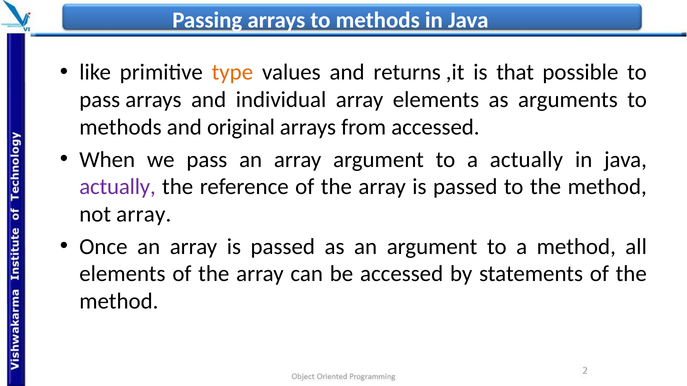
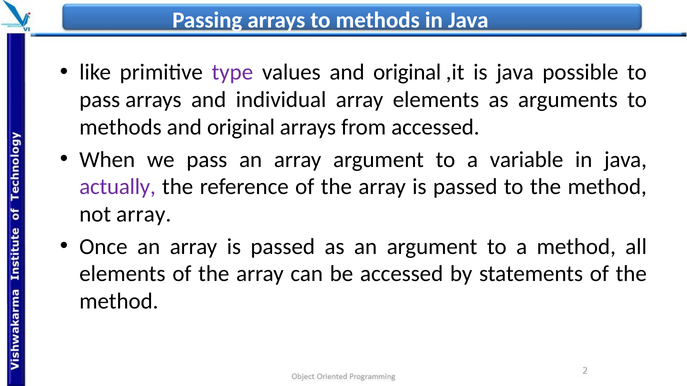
type colour: orange -> purple (232, 73)
values and returns: returns -> original (407, 73)
is that: that -> java (515, 73)
a actually: actually -> variable (527, 160)
